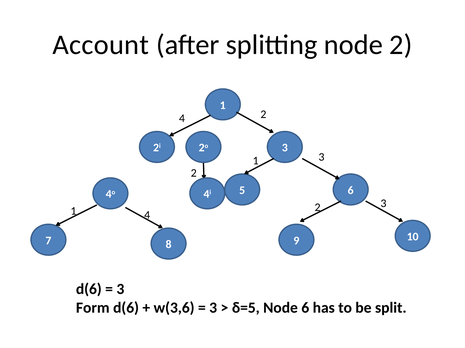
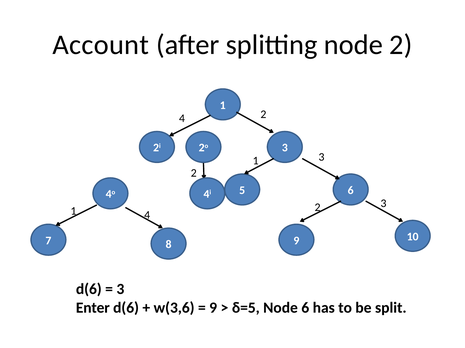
Form: Form -> Enter (93, 308)
3: 3 -> 9 (213, 308)
